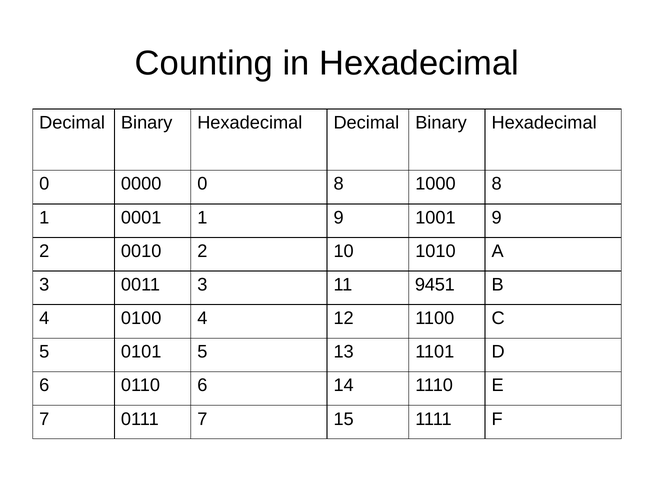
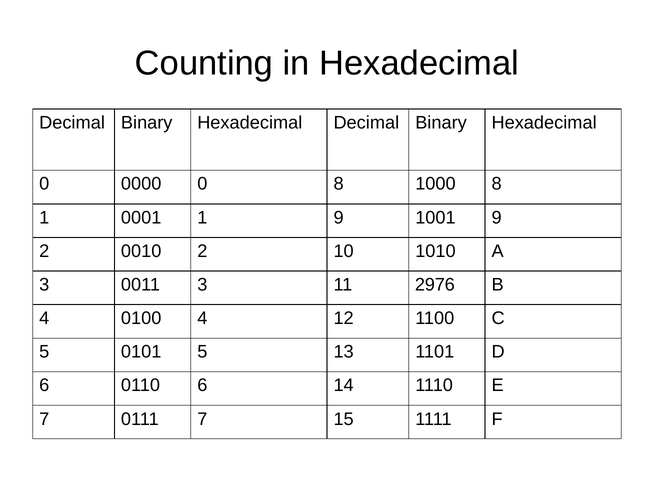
9451: 9451 -> 2976 (435, 284)
